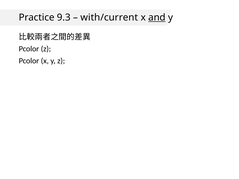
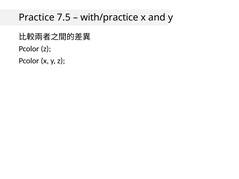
9.3: 9.3 -> 7.5 (64, 18)
with/current: with/current -> with/practice (109, 18)
and underline: present -> none (157, 18)
